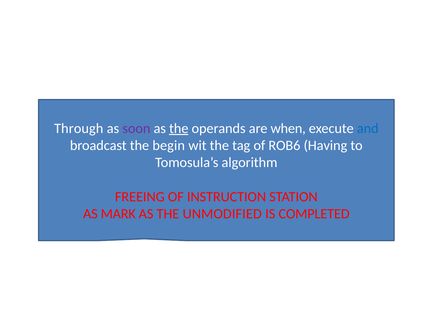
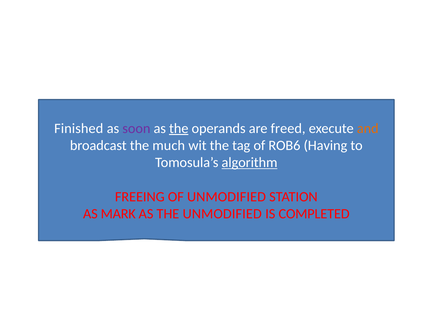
Through: Through -> Finished (79, 128)
when: when -> freed (288, 128)
and colour: blue -> orange (368, 128)
begin: begin -> much (169, 145)
algorithm underline: none -> present (249, 162)
OF INSTRUCTION: INSTRUCTION -> UNMODIFIED (226, 196)
